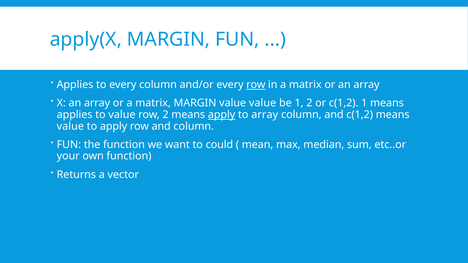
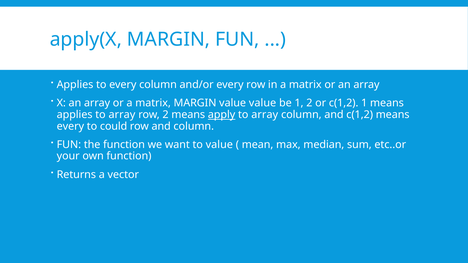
row underline: present -> none (256, 85)
applies to value: value -> array (122, 115)
value: value -> every (70, 126)
to apply: apply -> could (114, 126)
to could: could -> value (219, 145)
